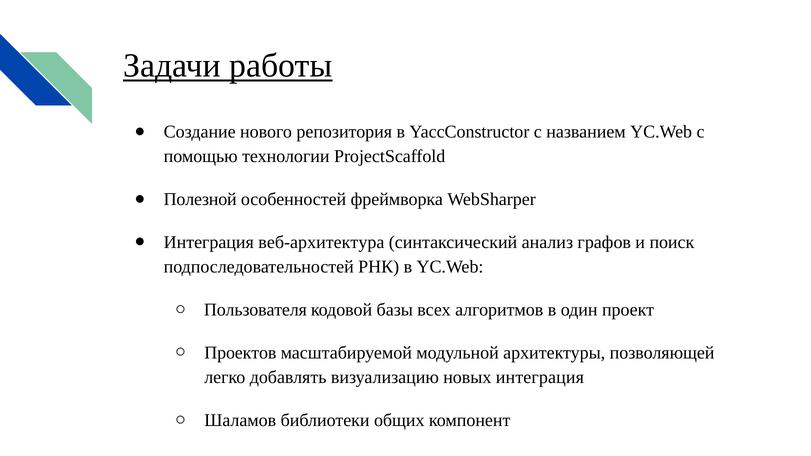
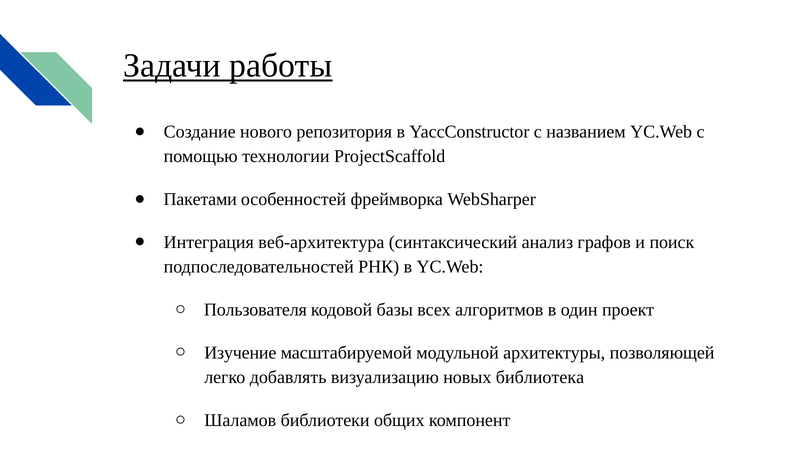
Полезной: Полезной -> Пакетами (200, 199)
Проектов: Проектов -> Изучение (240, 353)
новых интеграция: интеграция -> библиотека (540, 378)
